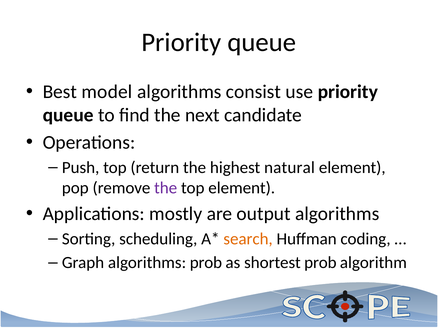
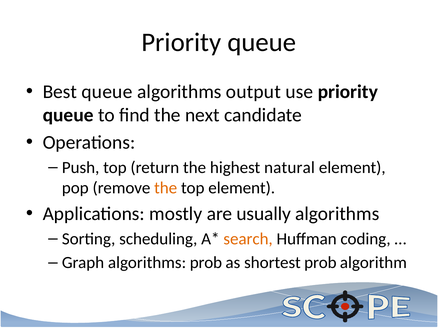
Best model: model -> queue (107, 92)
consist: consist -> output (253, 92)
the colour: purple -> orange (166, 188)
output: output -> usually (264, 214)
